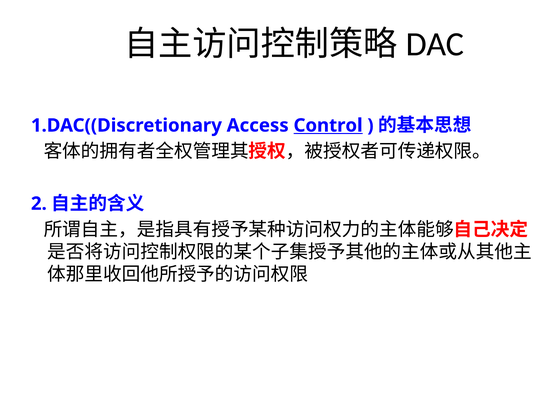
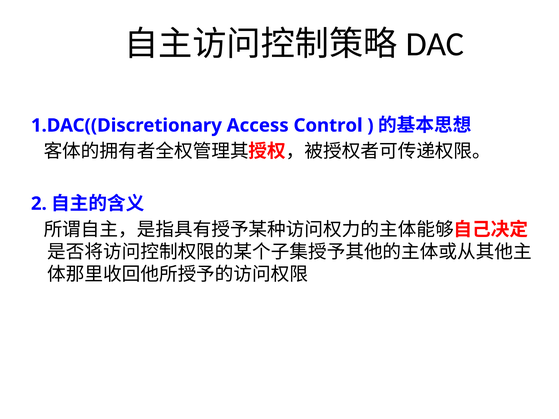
Control underline: present -> none (328, 126)
